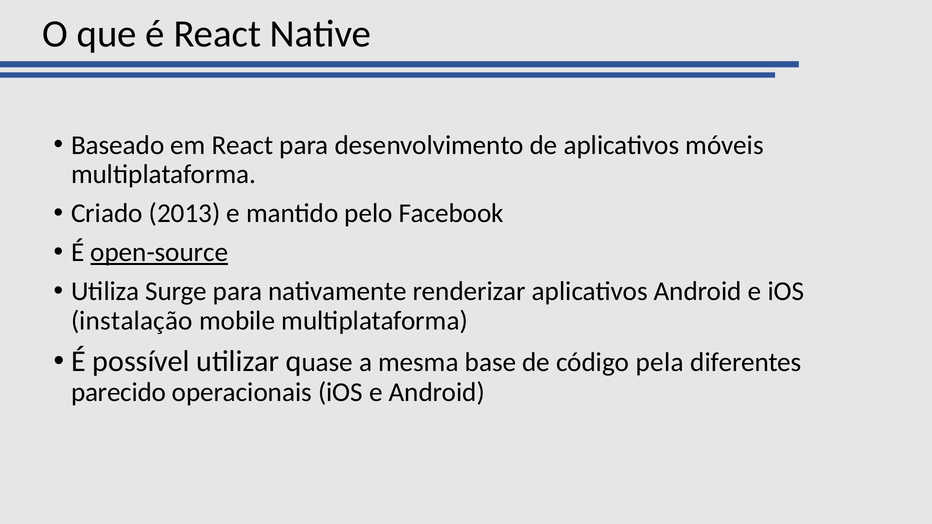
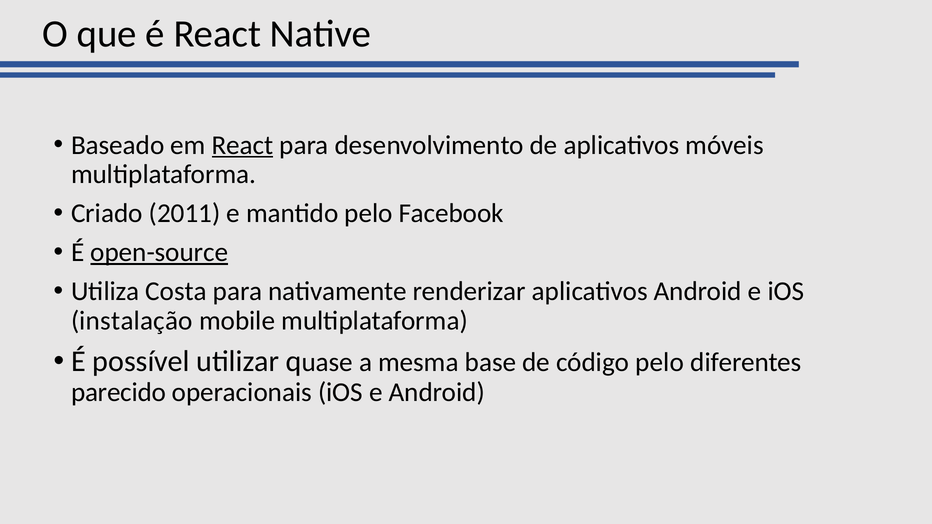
React underline: none -> present (243, 145)
2013: 2013 -> 2011 (185, 213)
Surge: Surge -> Costa (176, 291)
código pela: pela -> pelo (660, 362)
